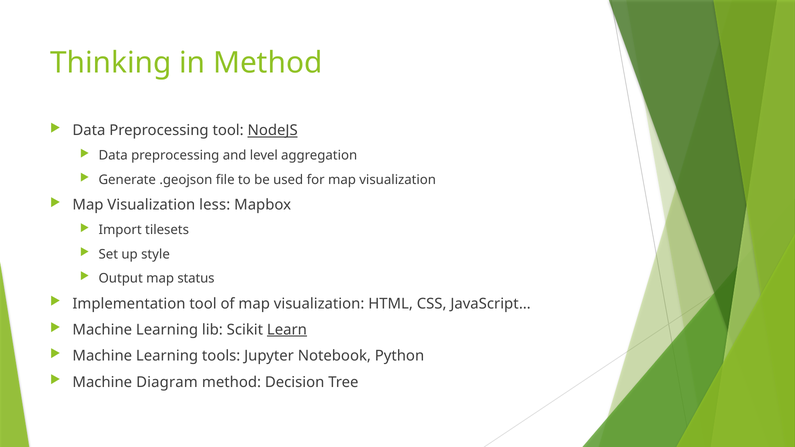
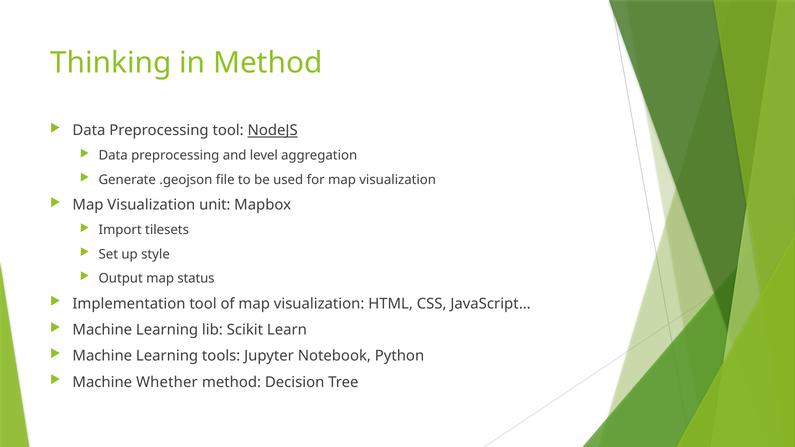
less: less -> unit (215, 205)
Learn underline: present -> none (287, 330)
Diagram: Diagram -> Whether (167, 382)
